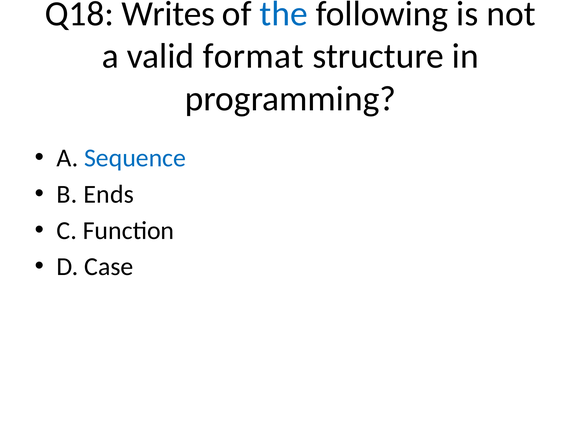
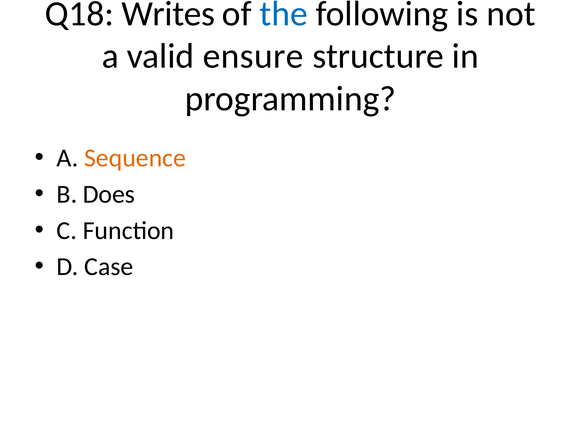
format: format -> ensure (253, 56)
Sequence colour: blue -> orange (135, 158)
Ends: Ends -> Does (109, 194)
